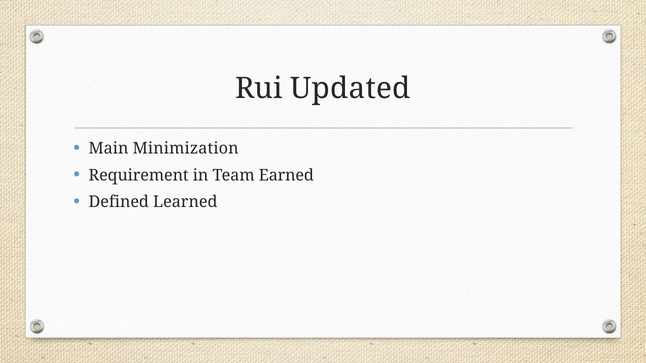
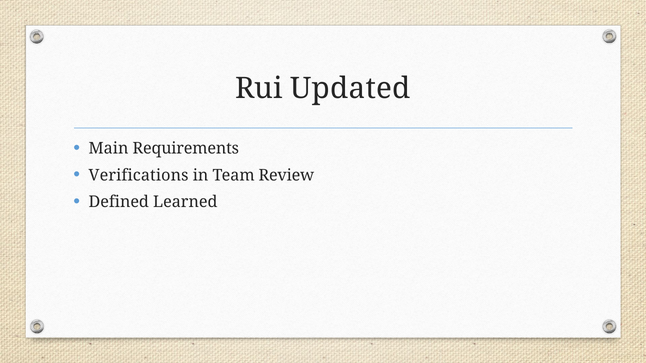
Minimization: Minimization -> Requirements (186, 149)
Requirement: Requirement -> Verifications (139, 175)
Earned: Earned -> Review (286, 175)
